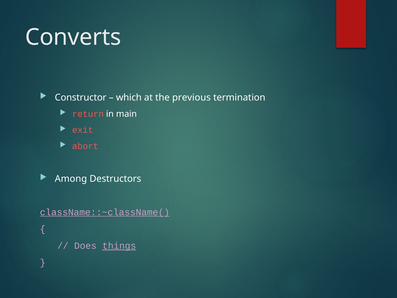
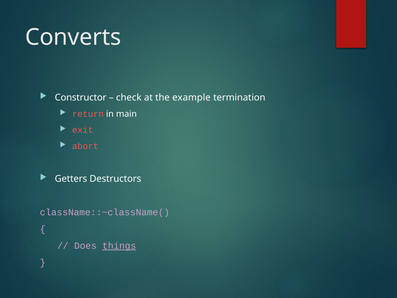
which: which -> check (129, 97)
previous: previous -> example (191, 97)
Among: Among -> Getters (71, 179)
className::~className( underline: present -> none (105, 212)
